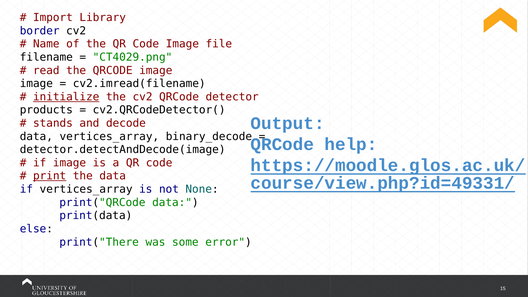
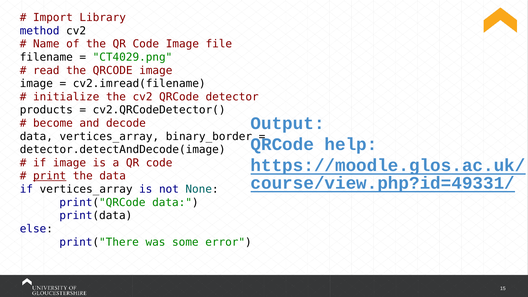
border: border -> method (40, 31)
initialize underline: present -> none (66, 97)
stands: stands -> become (53, 123)
binary_decode: binary_decode -> binary_border (209, 136)
